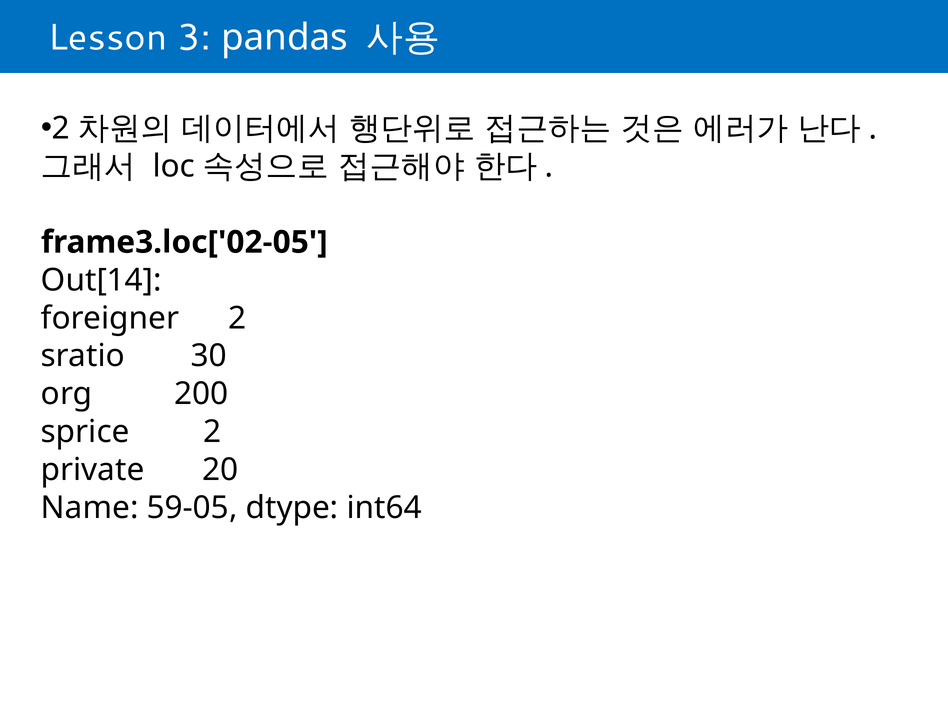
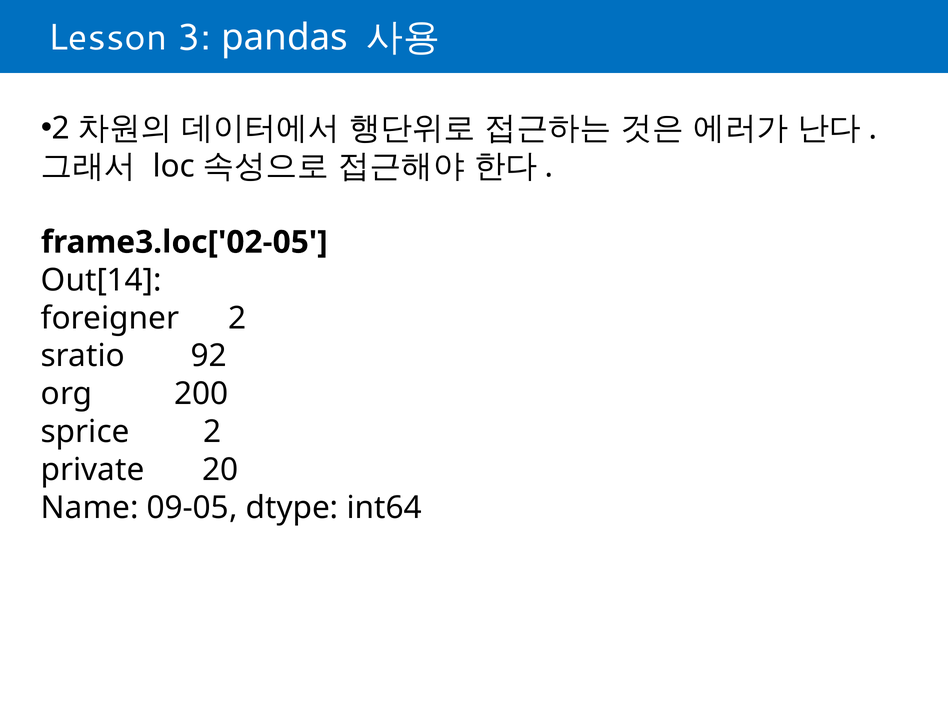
30: 30 -> 92 (209, 356)
59-05: 59-05 -> 09-05 (192, 508)
